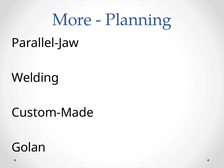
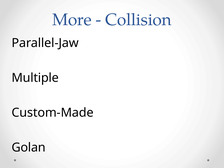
Planning: Planning -> Collision (138, 20)
Welding: Welding -> Multiple (35, 78)
